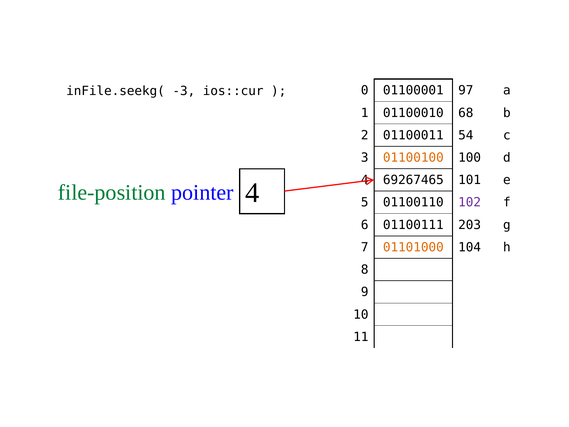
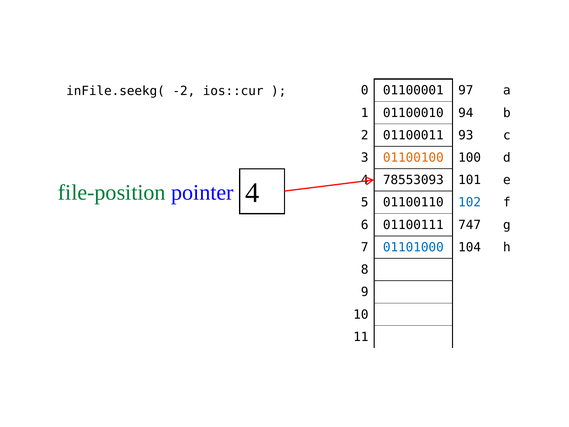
-3: -3 -> -2 (184, 91)
68: 68 -> 94 (466, 113)
54: 54 -> 93 (466, 135)
69267465: 69267465 -> 78553093 (413, 180)
102 colour: purple -> blue (470, 202)
203: 203 -> 747 (470, 225)
01101000 colour: orange -> blue (413, 247)
